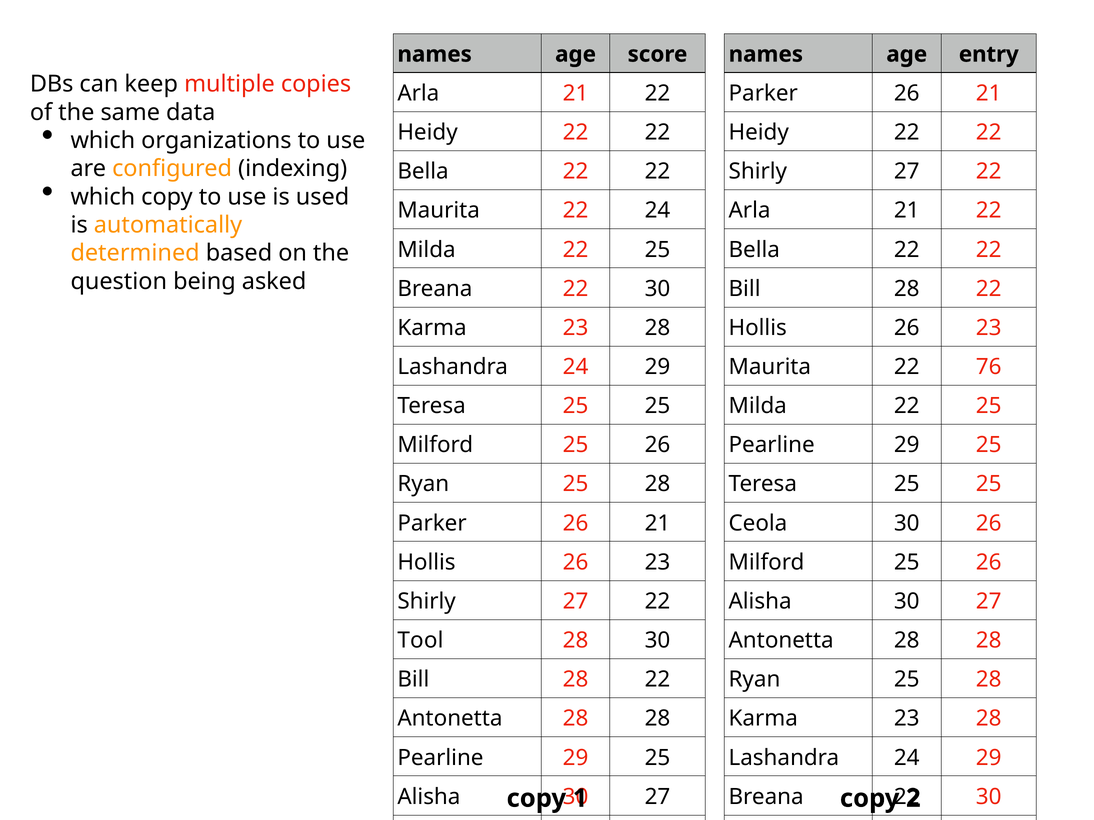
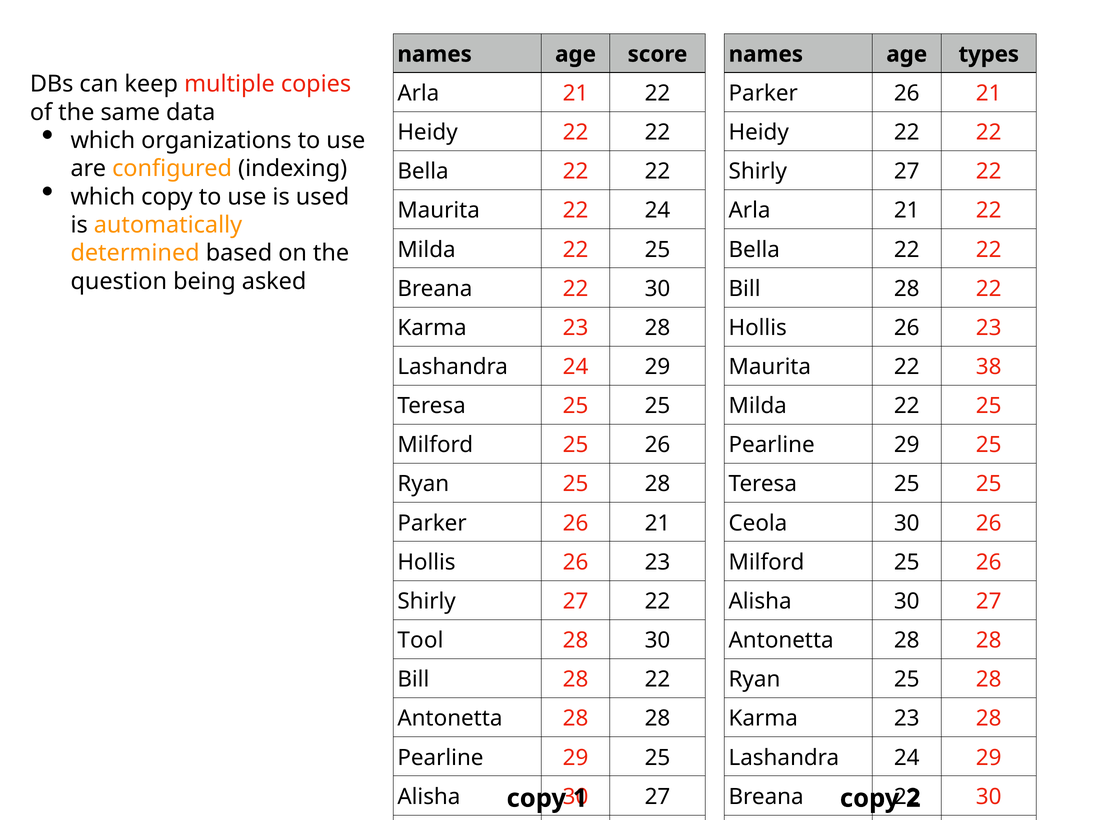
entry: entry -> types (989, 54)
76: 76 -> 38 (989, 367)
